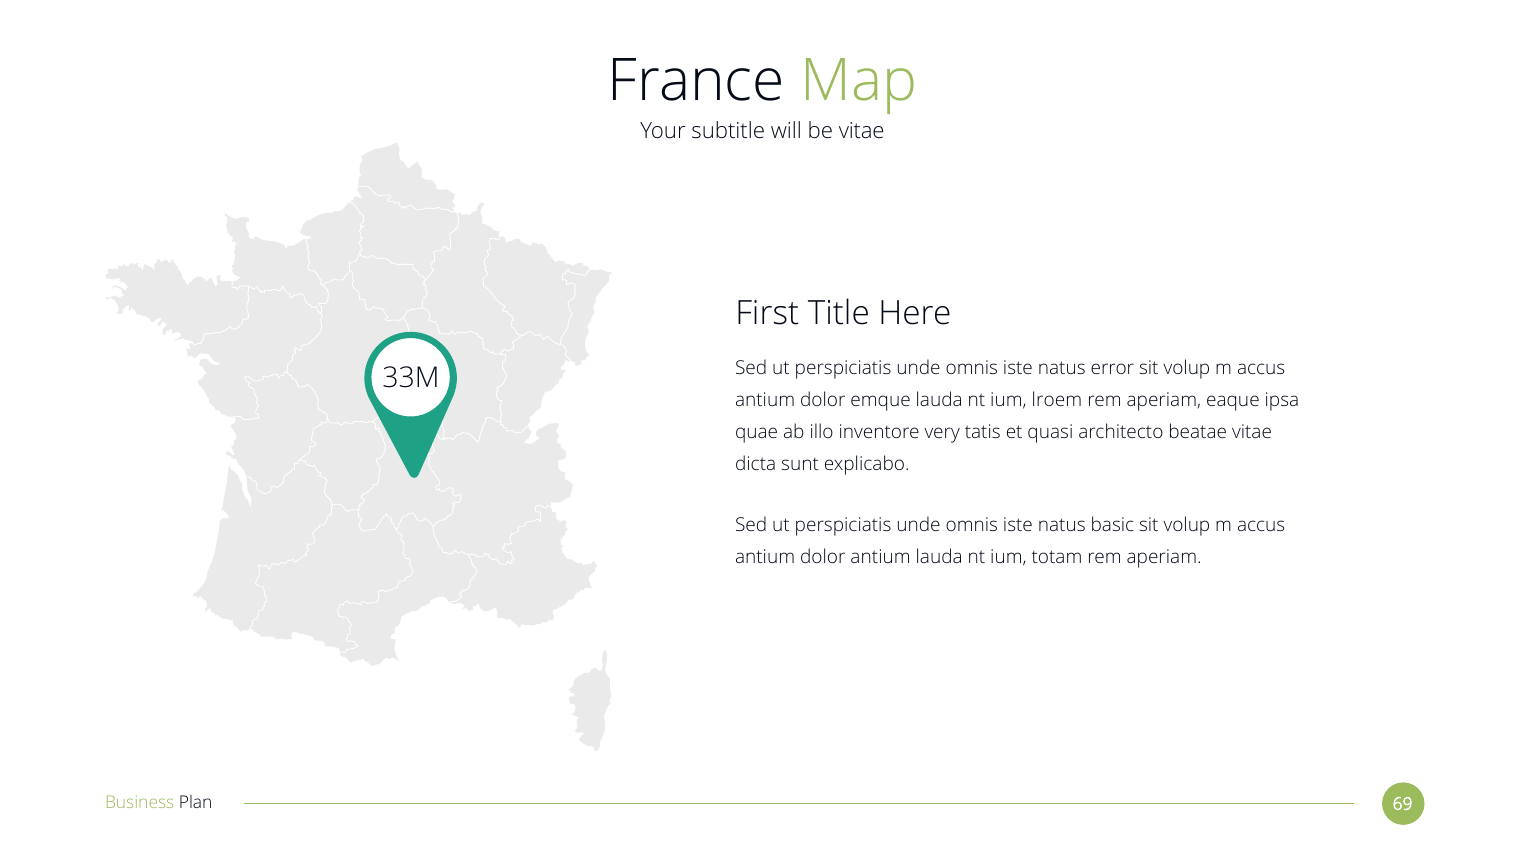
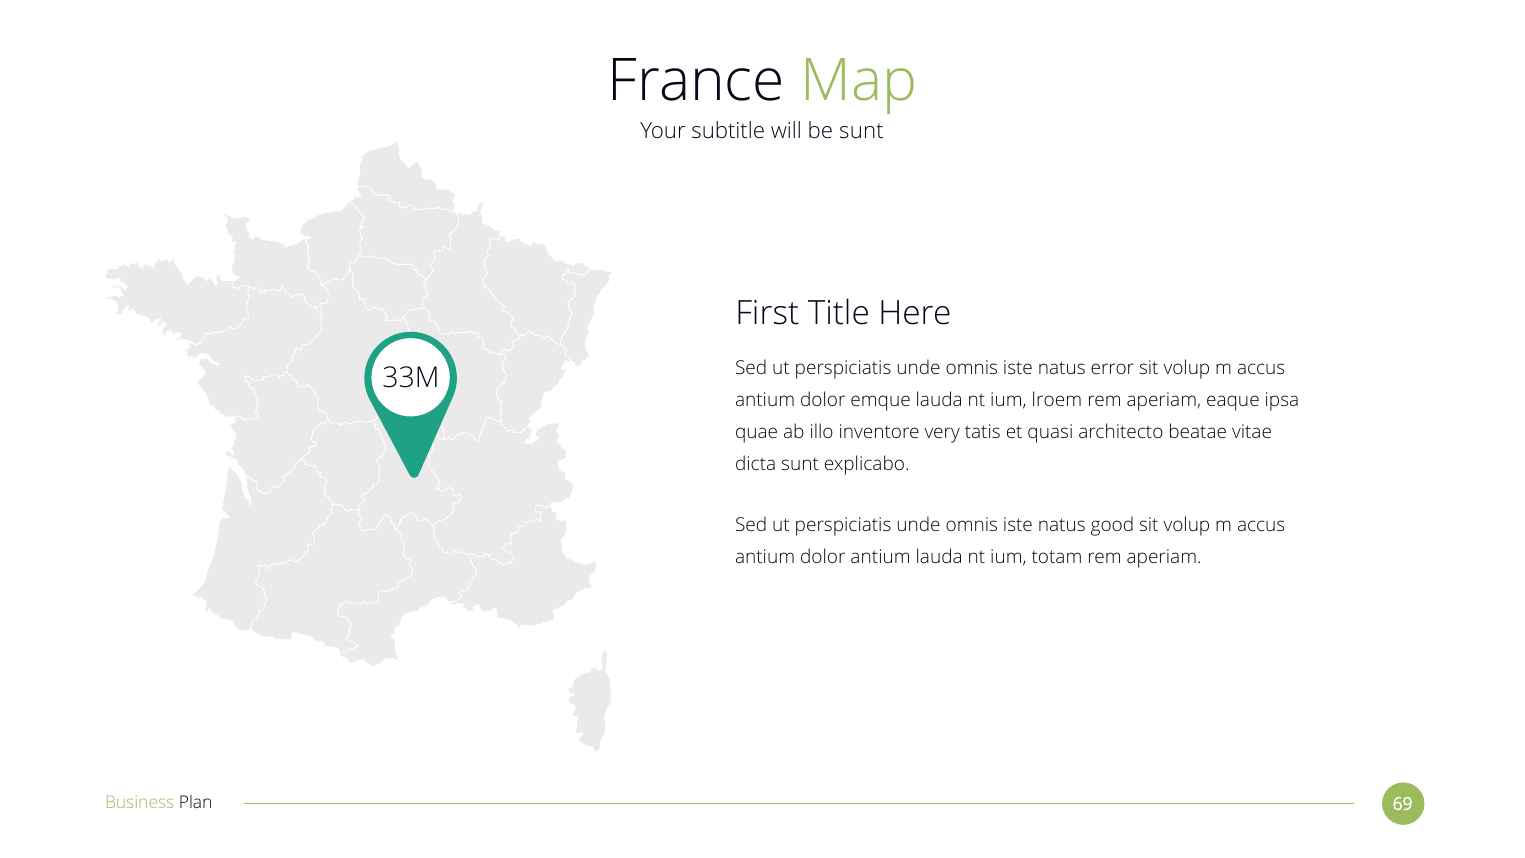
be vitae: vitae -> sunt (862, 131)
basic: basic -> good (1112, 525)
